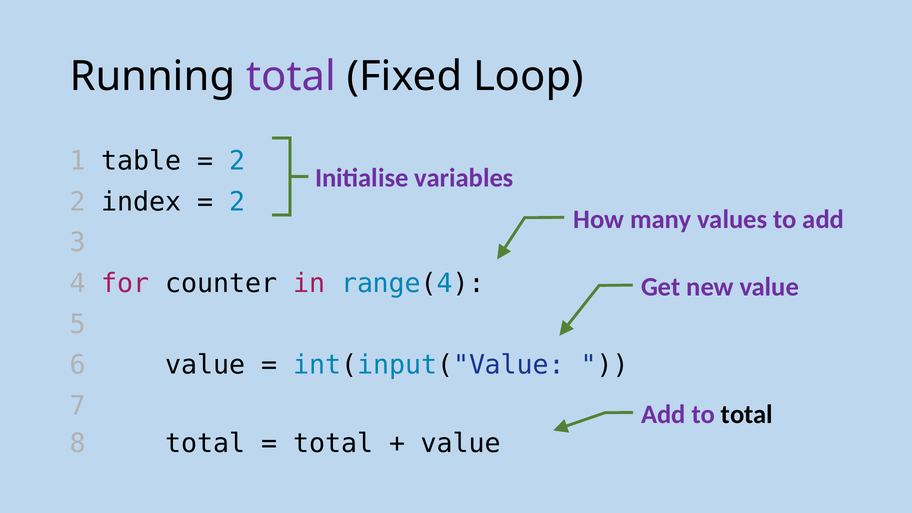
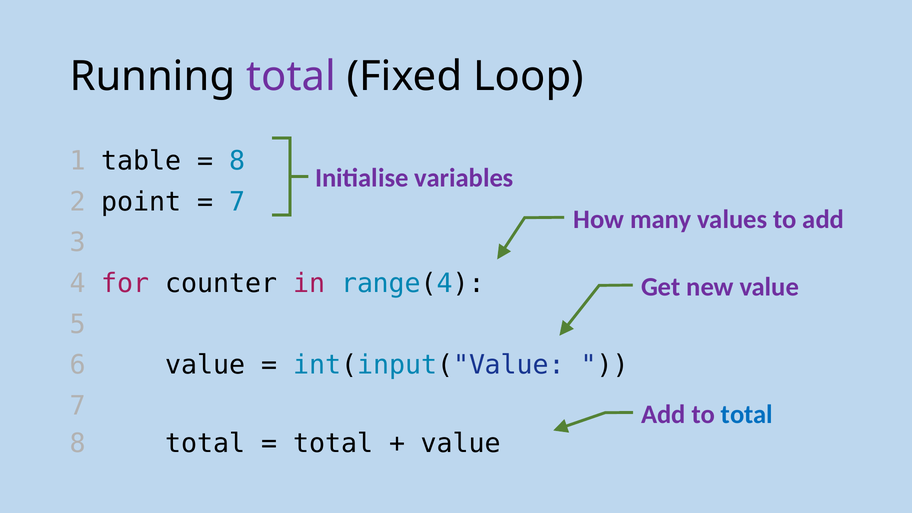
2: 2 -> 8 (237, 161)
index: index -> point (141, 202)
2: 2 -> 7 (237, 202)
total colour: black -> blue (747, 414)
